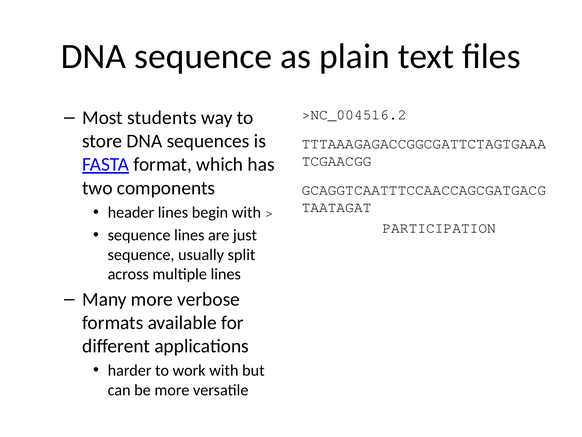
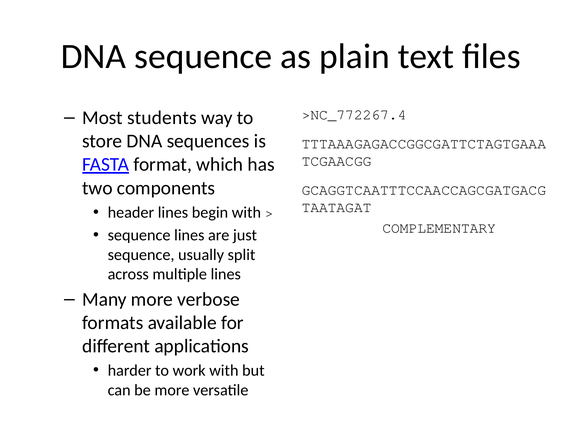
>NC_004516.2: >NC_004516.2 -> >NC_772267.4 (354, 115)
PARTICIPATION: PARTICIPATION -> COMPLEMENTARY (439, 228)
